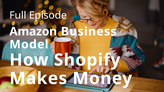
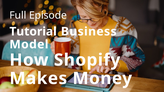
Amazon: Amazon -> Tutorial (33, 32)
